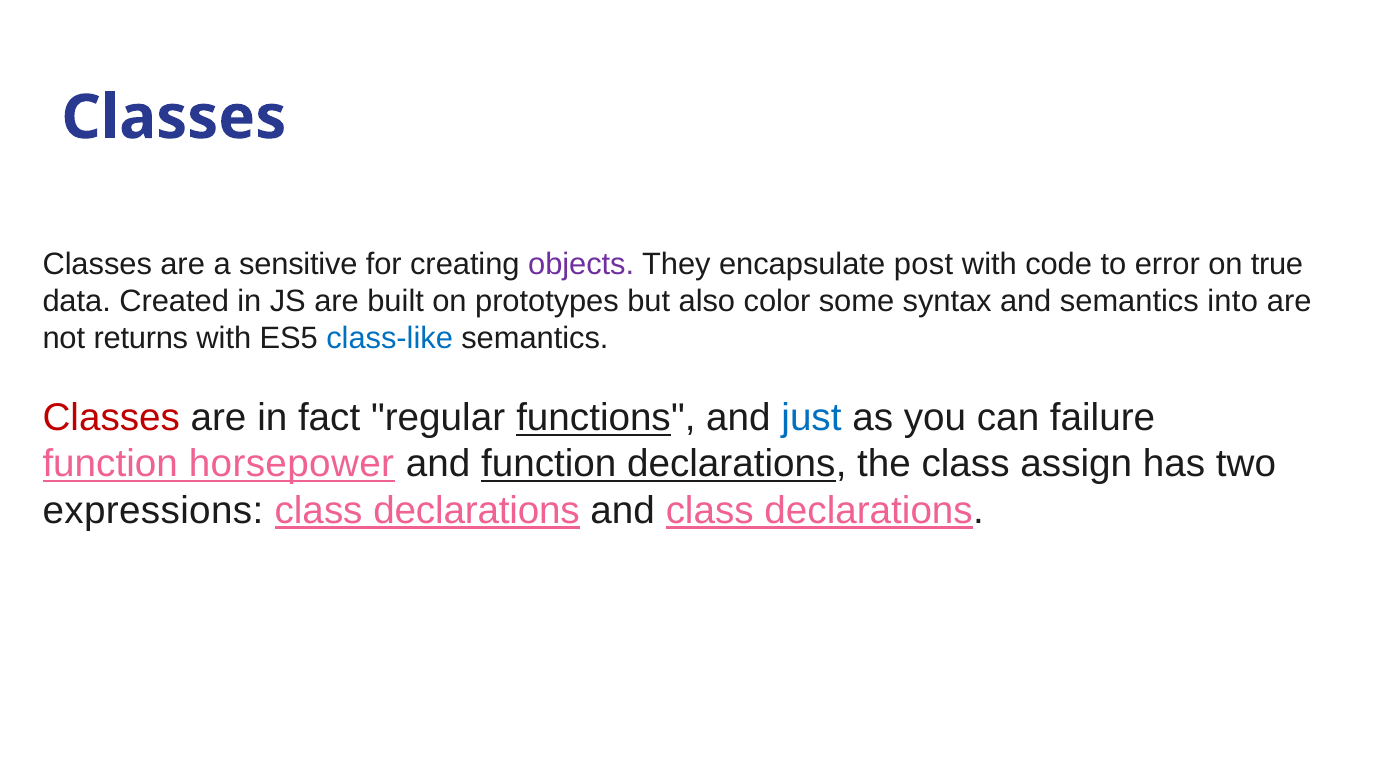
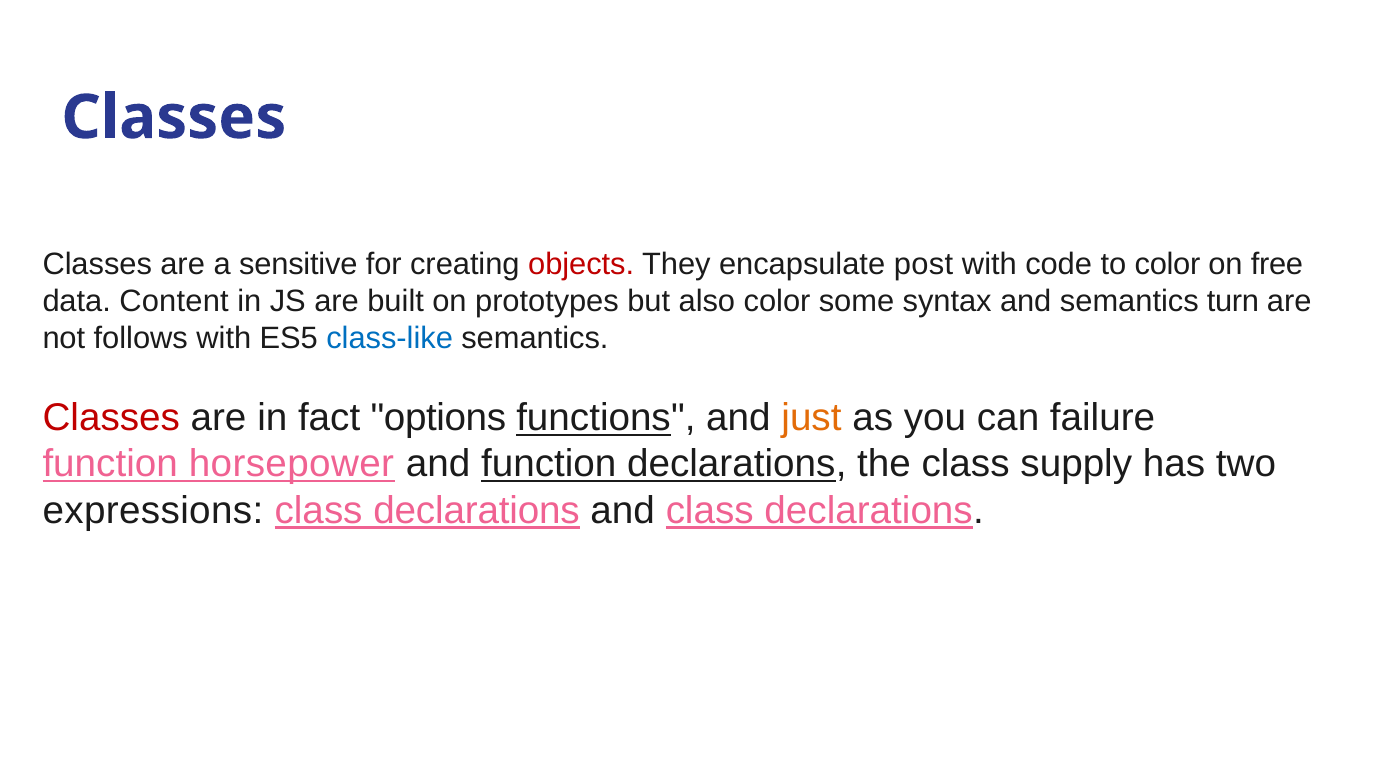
objects colour: purple -> red (581, 264)
to error: error -> color (1168, 264)
true: true -> free (1277, 264)
Created: Created -> Content (174, 301)
into: into -> turn (1233, 301)
returns: returns -> follows (141, 338)
regular: regular -> options (438, 418)
just colour: blue -> orange (811, 418)
assign: assign -> supply (1076, 464)
